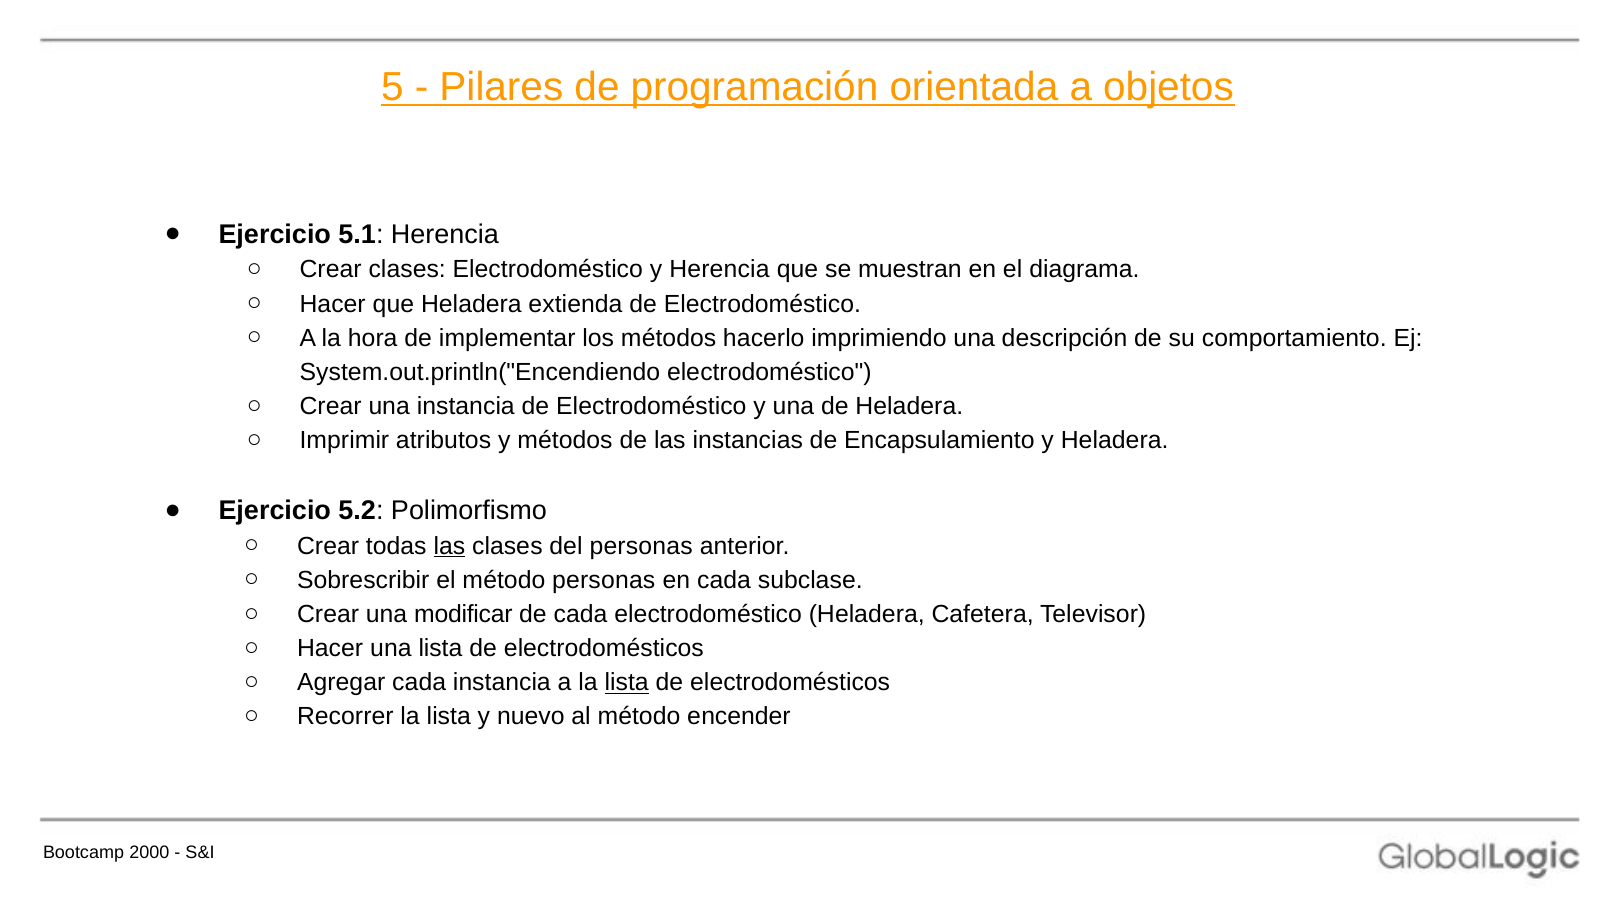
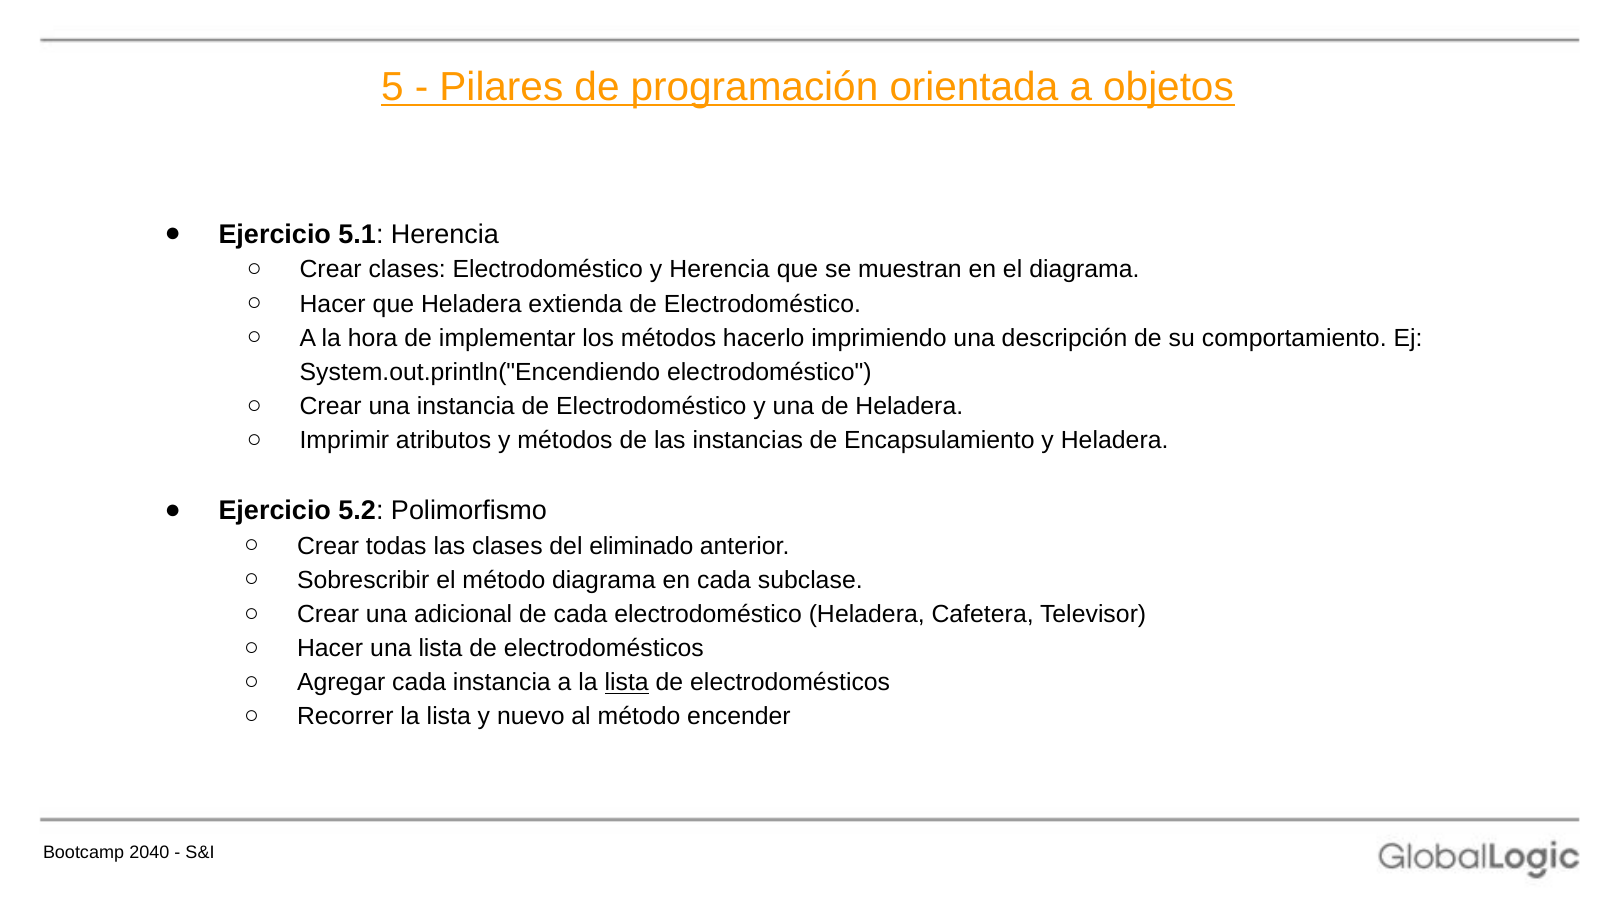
las underline: present -> none (449, 546)
del personas: personas -> eliminado (641, 546)
método personas: personas -> diagrama (604, 580)
modificar: modificar -> adicional (463, 614)
2000: 2000 -> 2040 (149, 852)
